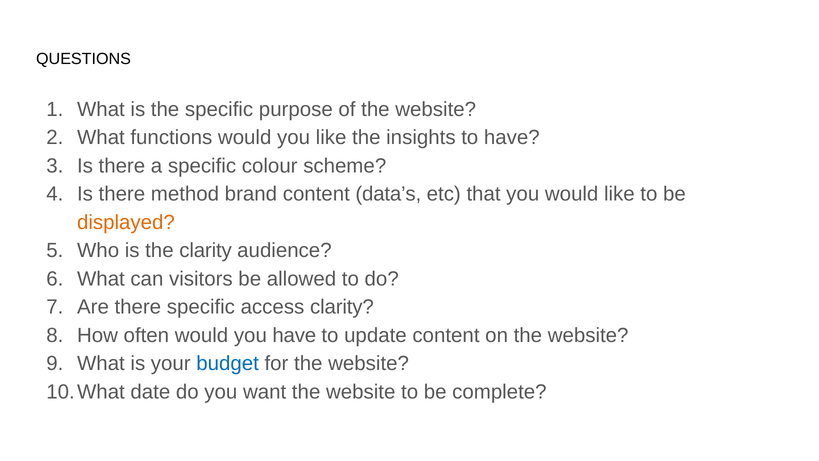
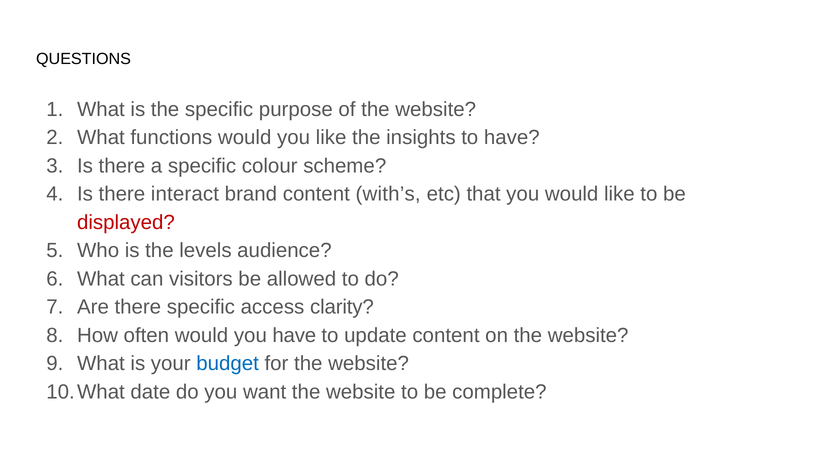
method: method -> interact (185, 194)
data’s: data’s -> with’s (388, 194)
displayed colour: orange -> red (126, 222)
the clarity: clarity -> levels (205, 250)
